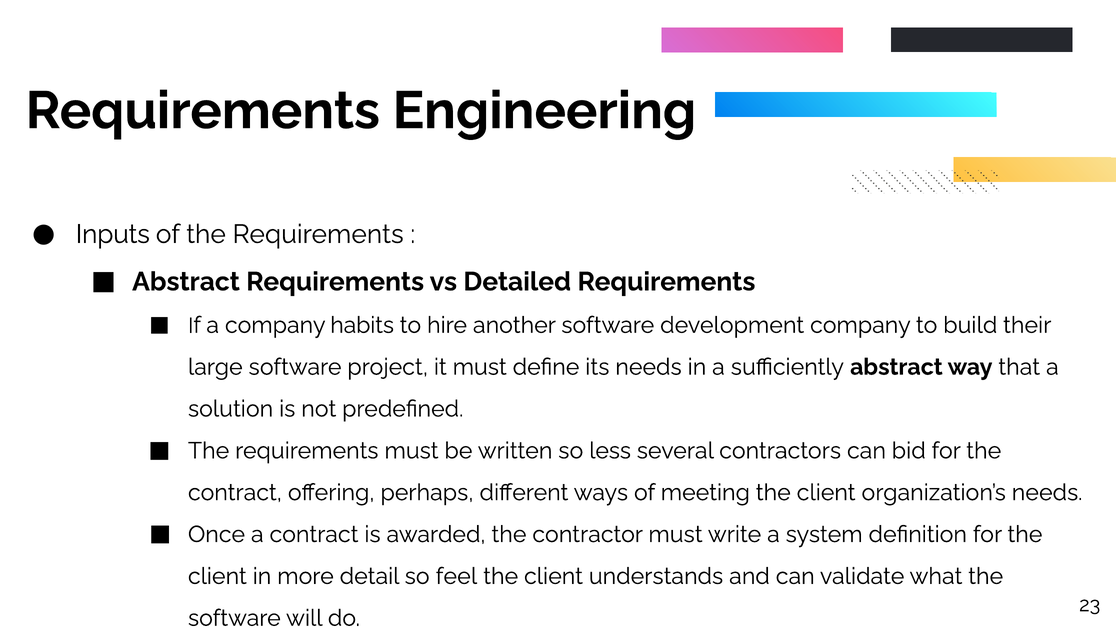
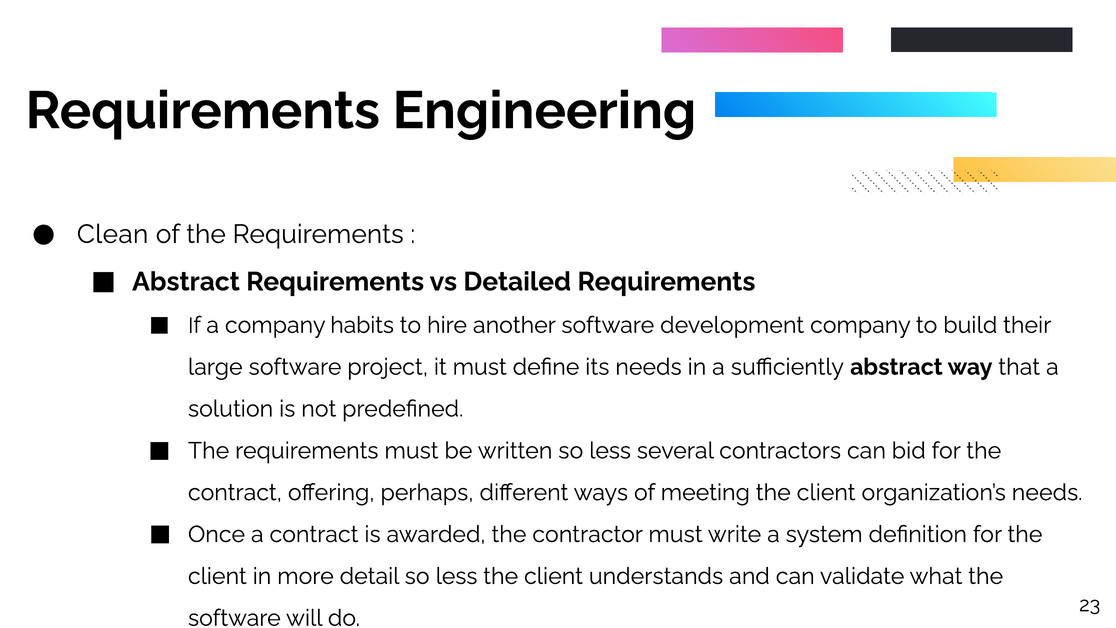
Inputs: Inputs -> Clean (113, 234)
detail so feel: feel -> less (457, 576)
